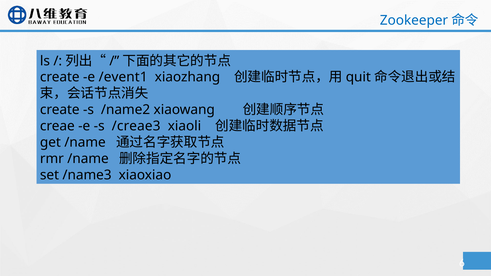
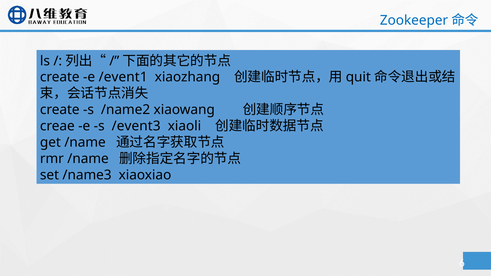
/creae3: /creae3 -> /event3 (136, 126)
